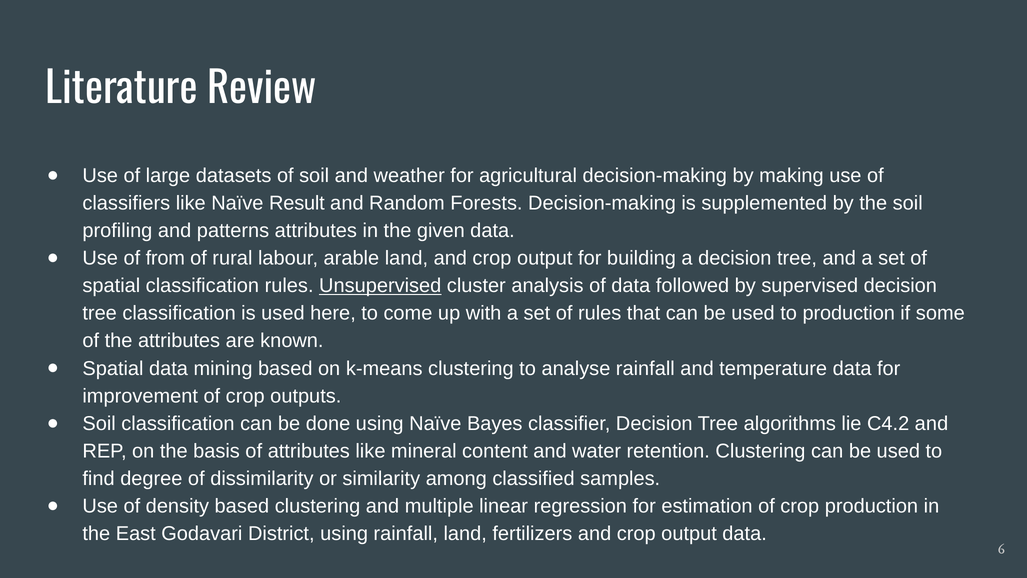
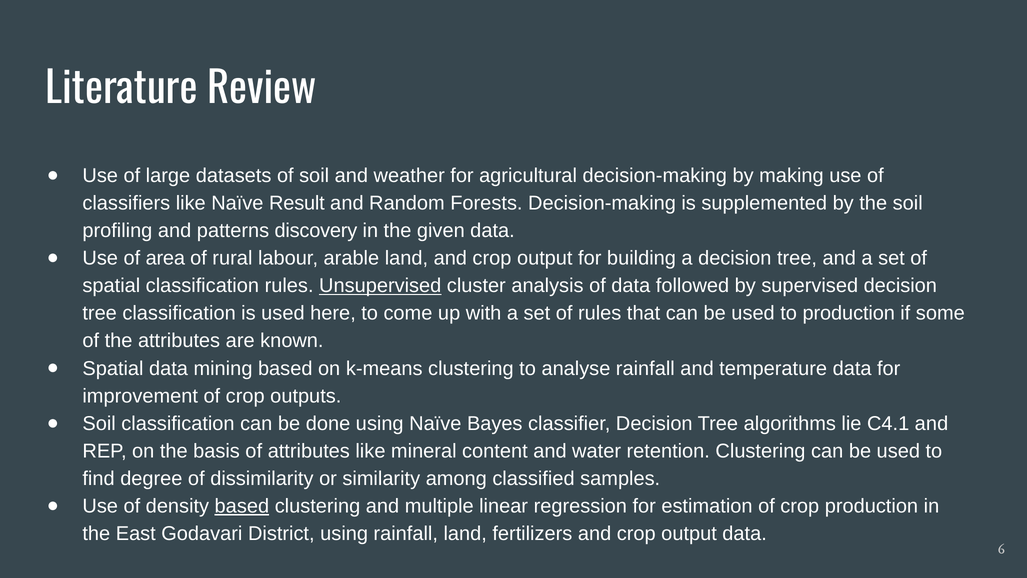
patterns attributes: attributes -> discovery (316, 231)
from: from -> area (165, 258)
C4.2: C4.2 -> C4.1 (888, 423)
based underline: none -> present (242, 506)
